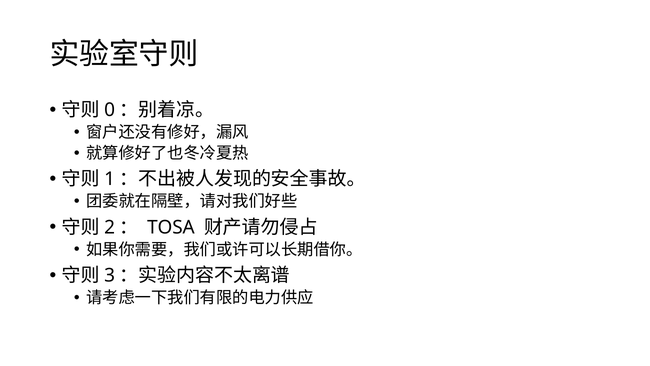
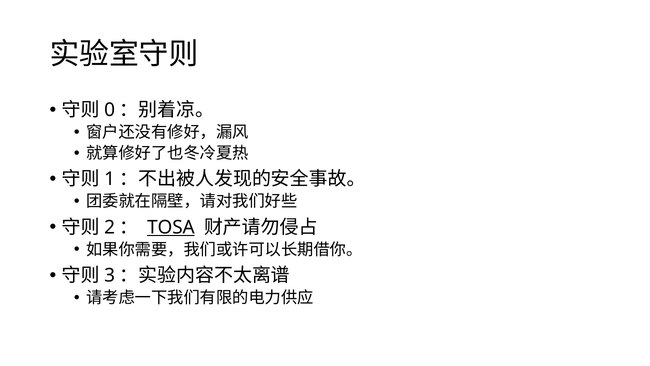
TOSA underline: none -> present (171, 227)
